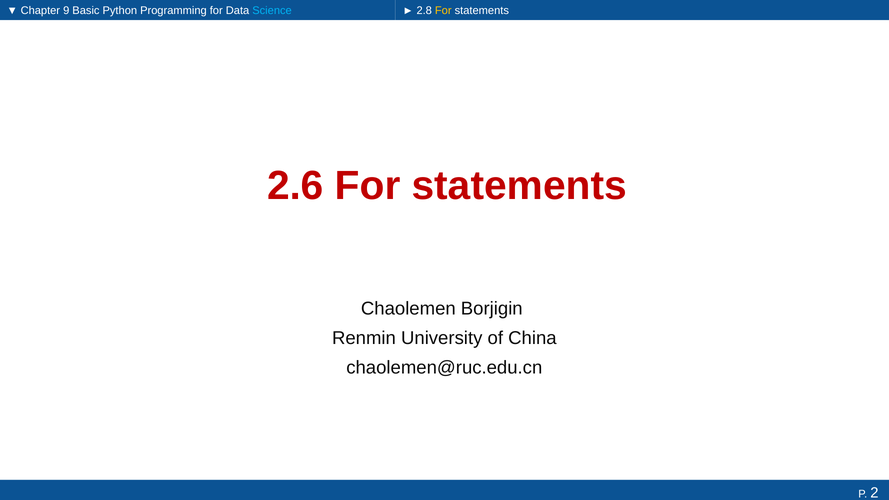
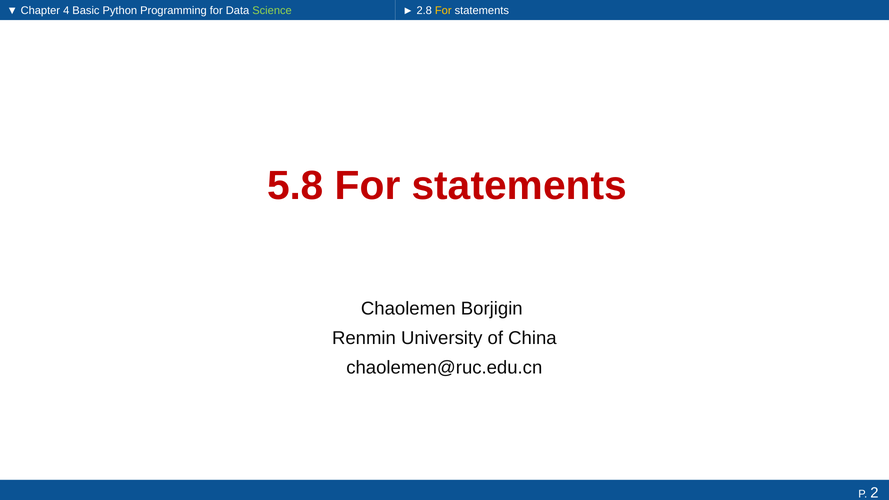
9: 9 -> 4 (66, 11)
Science colour: light blue -> light green (272, 11)
2.6: 2.6 -> 5.8 (295, 186)
